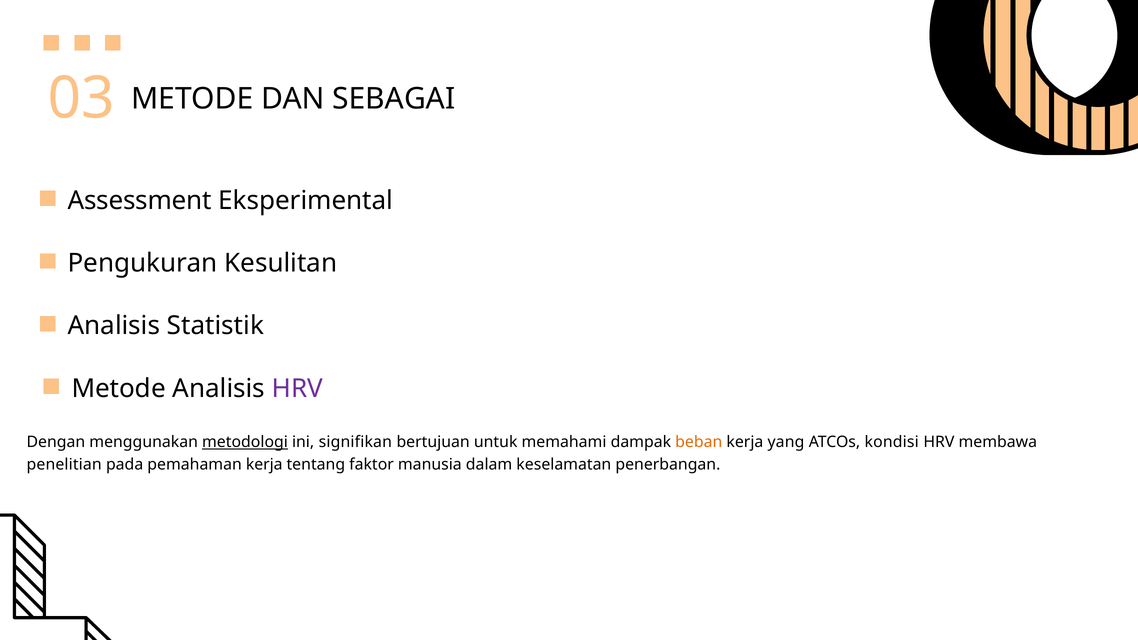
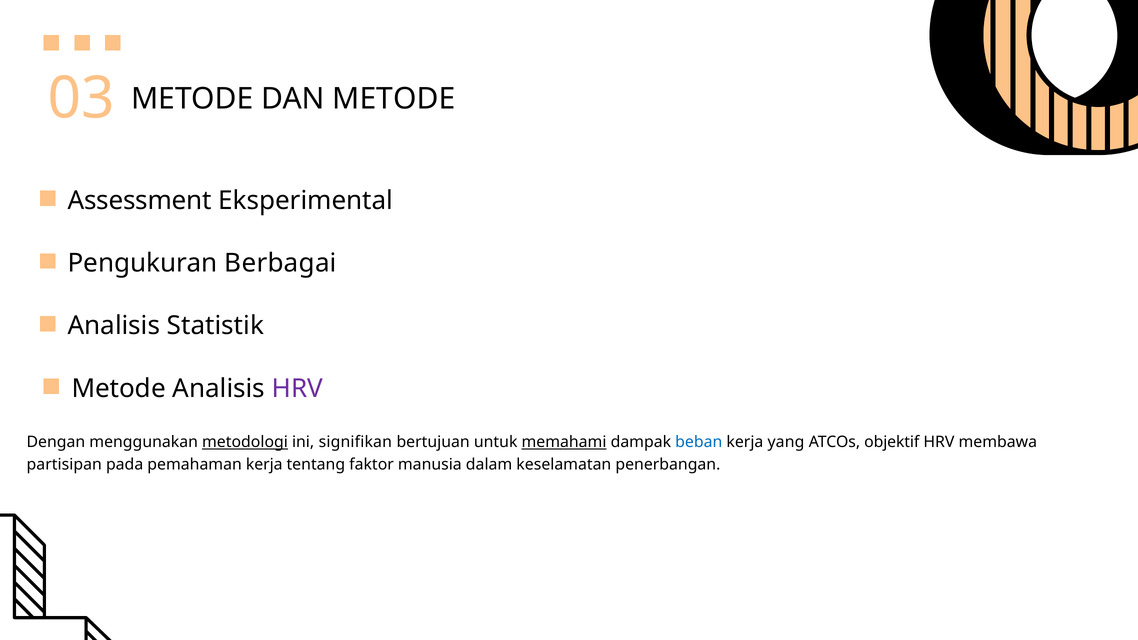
DAN SEBAGAI: SEBAGAI -> METODE (394, 99)
Kesulitan: Kesulitan -> Berbagai (281, 263)
memahami underline: none -> present (564, 442)
beban colour: orange -> blue (699, 442)
kondisi: kondisi -> objektif (892, 442)
penelitian: penelitian -> partisipan (64, 464)
